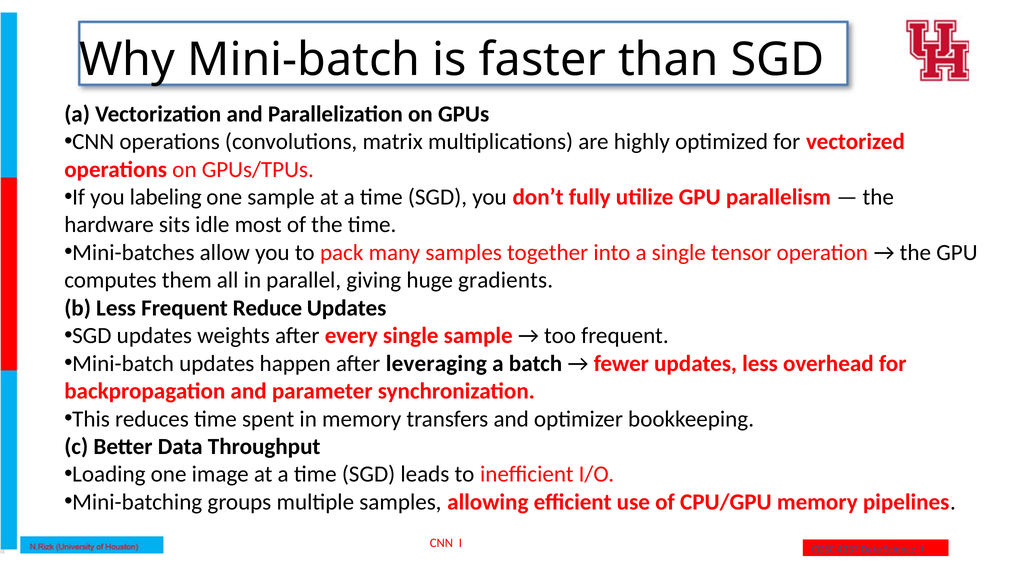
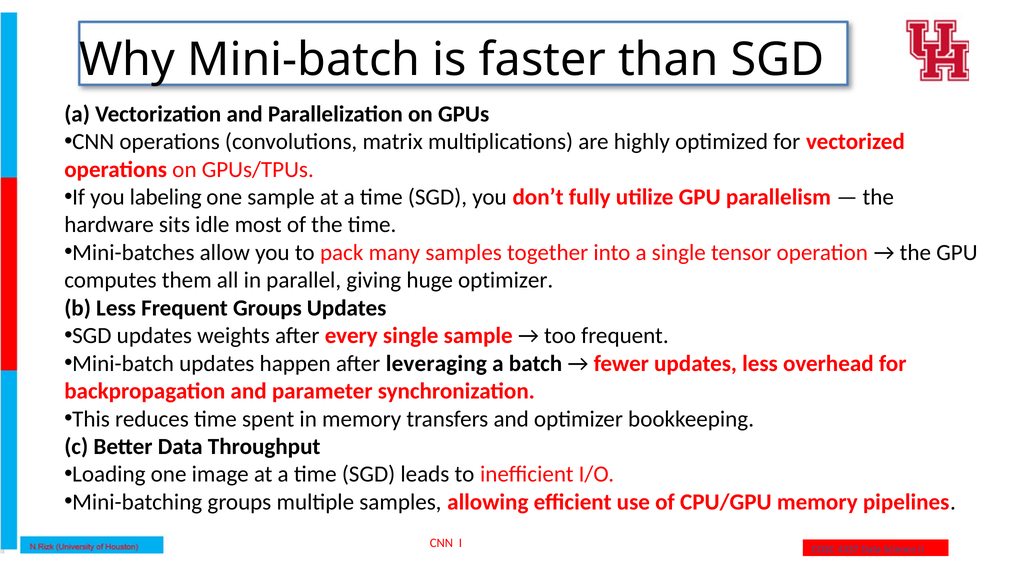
huge gradients: gradients -> optimizer (506, 280)
Frequent Reduce: Reduce -> Groups (267, 308)
